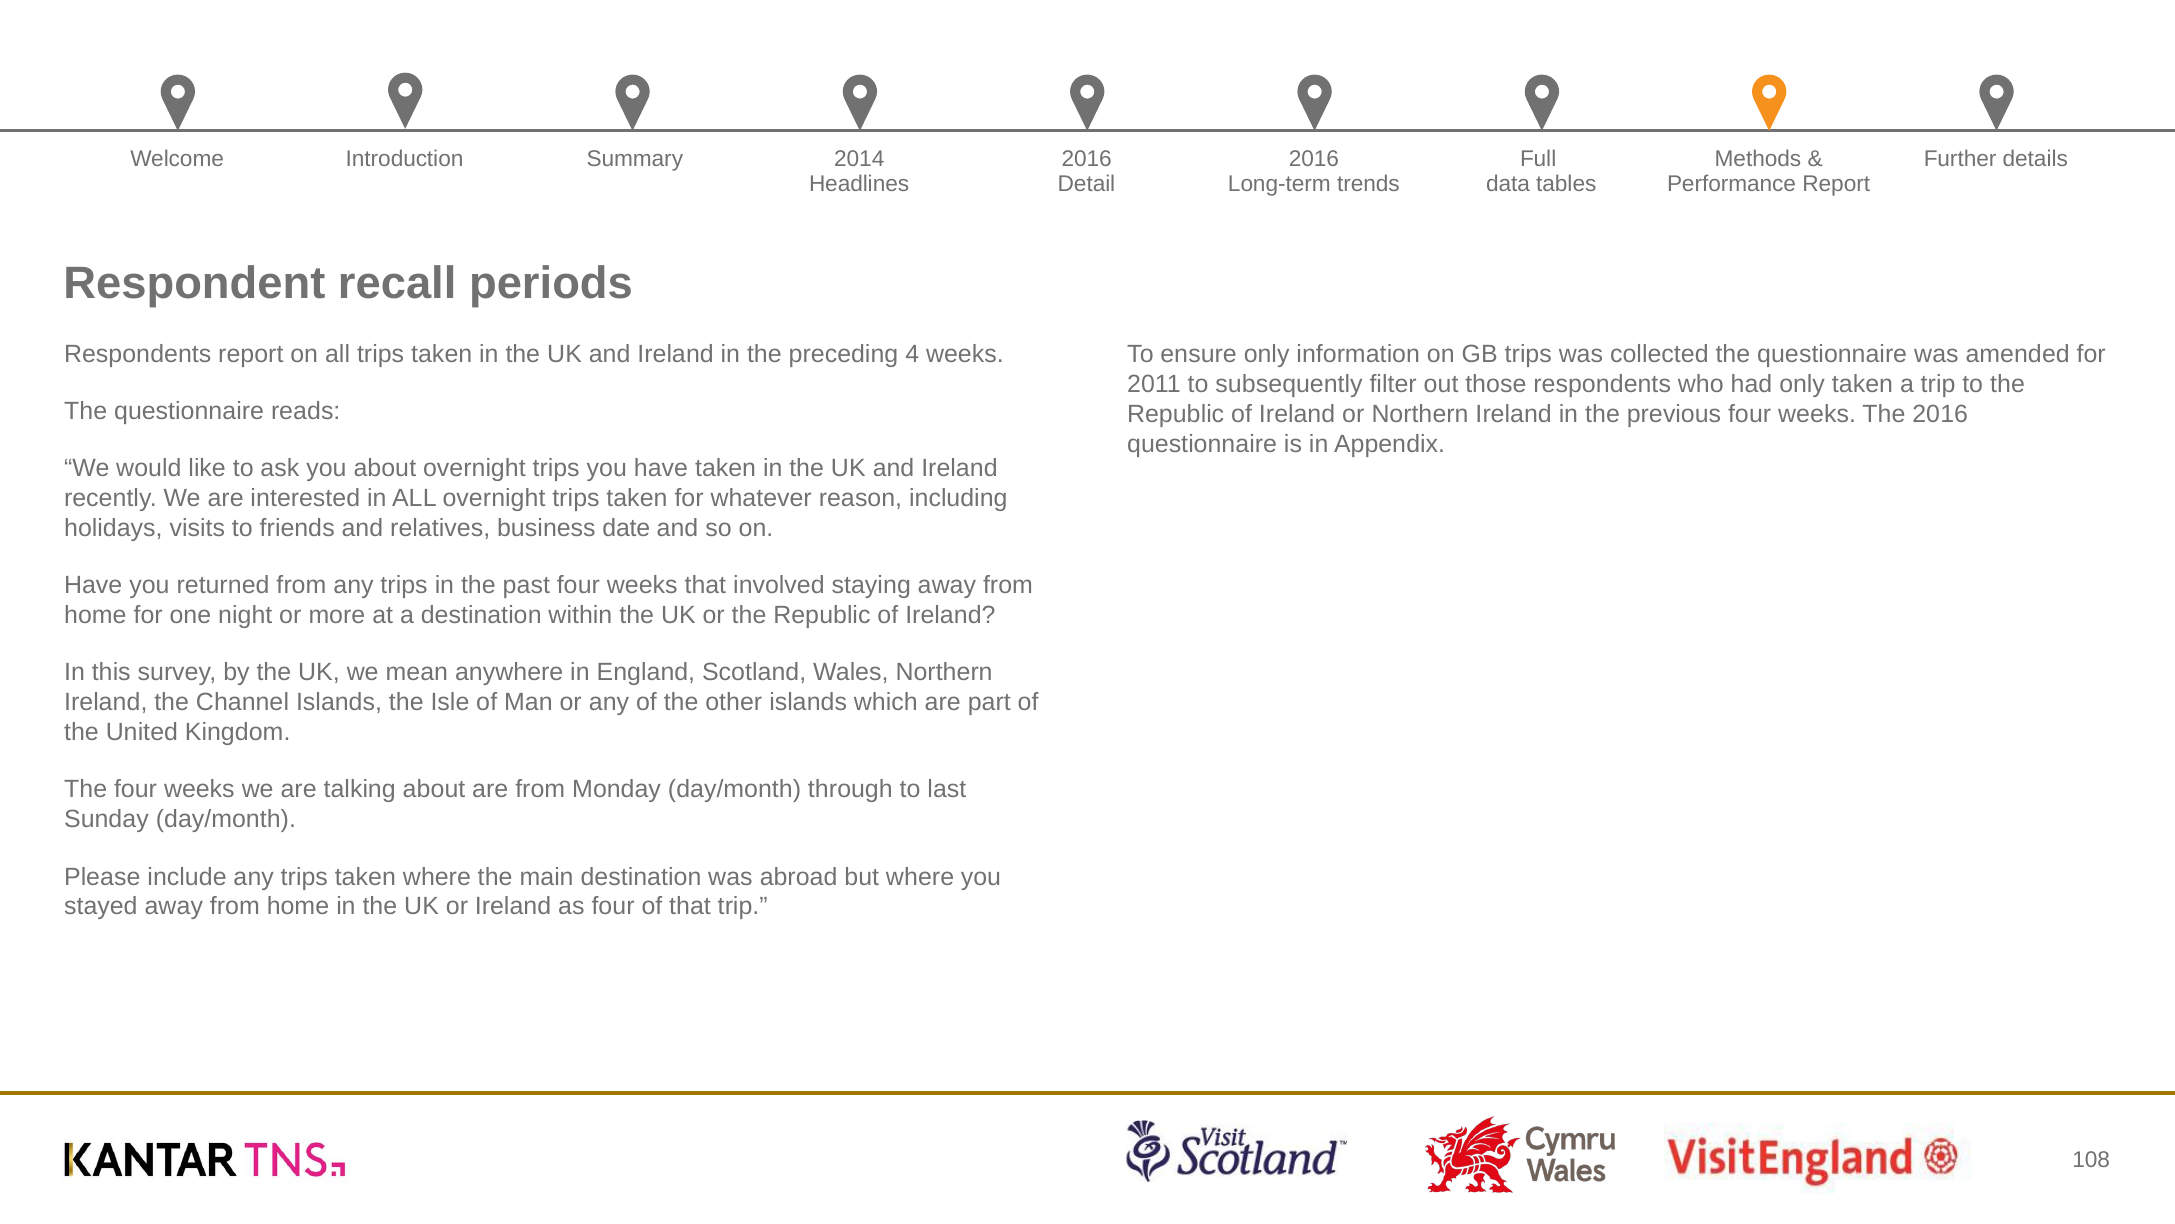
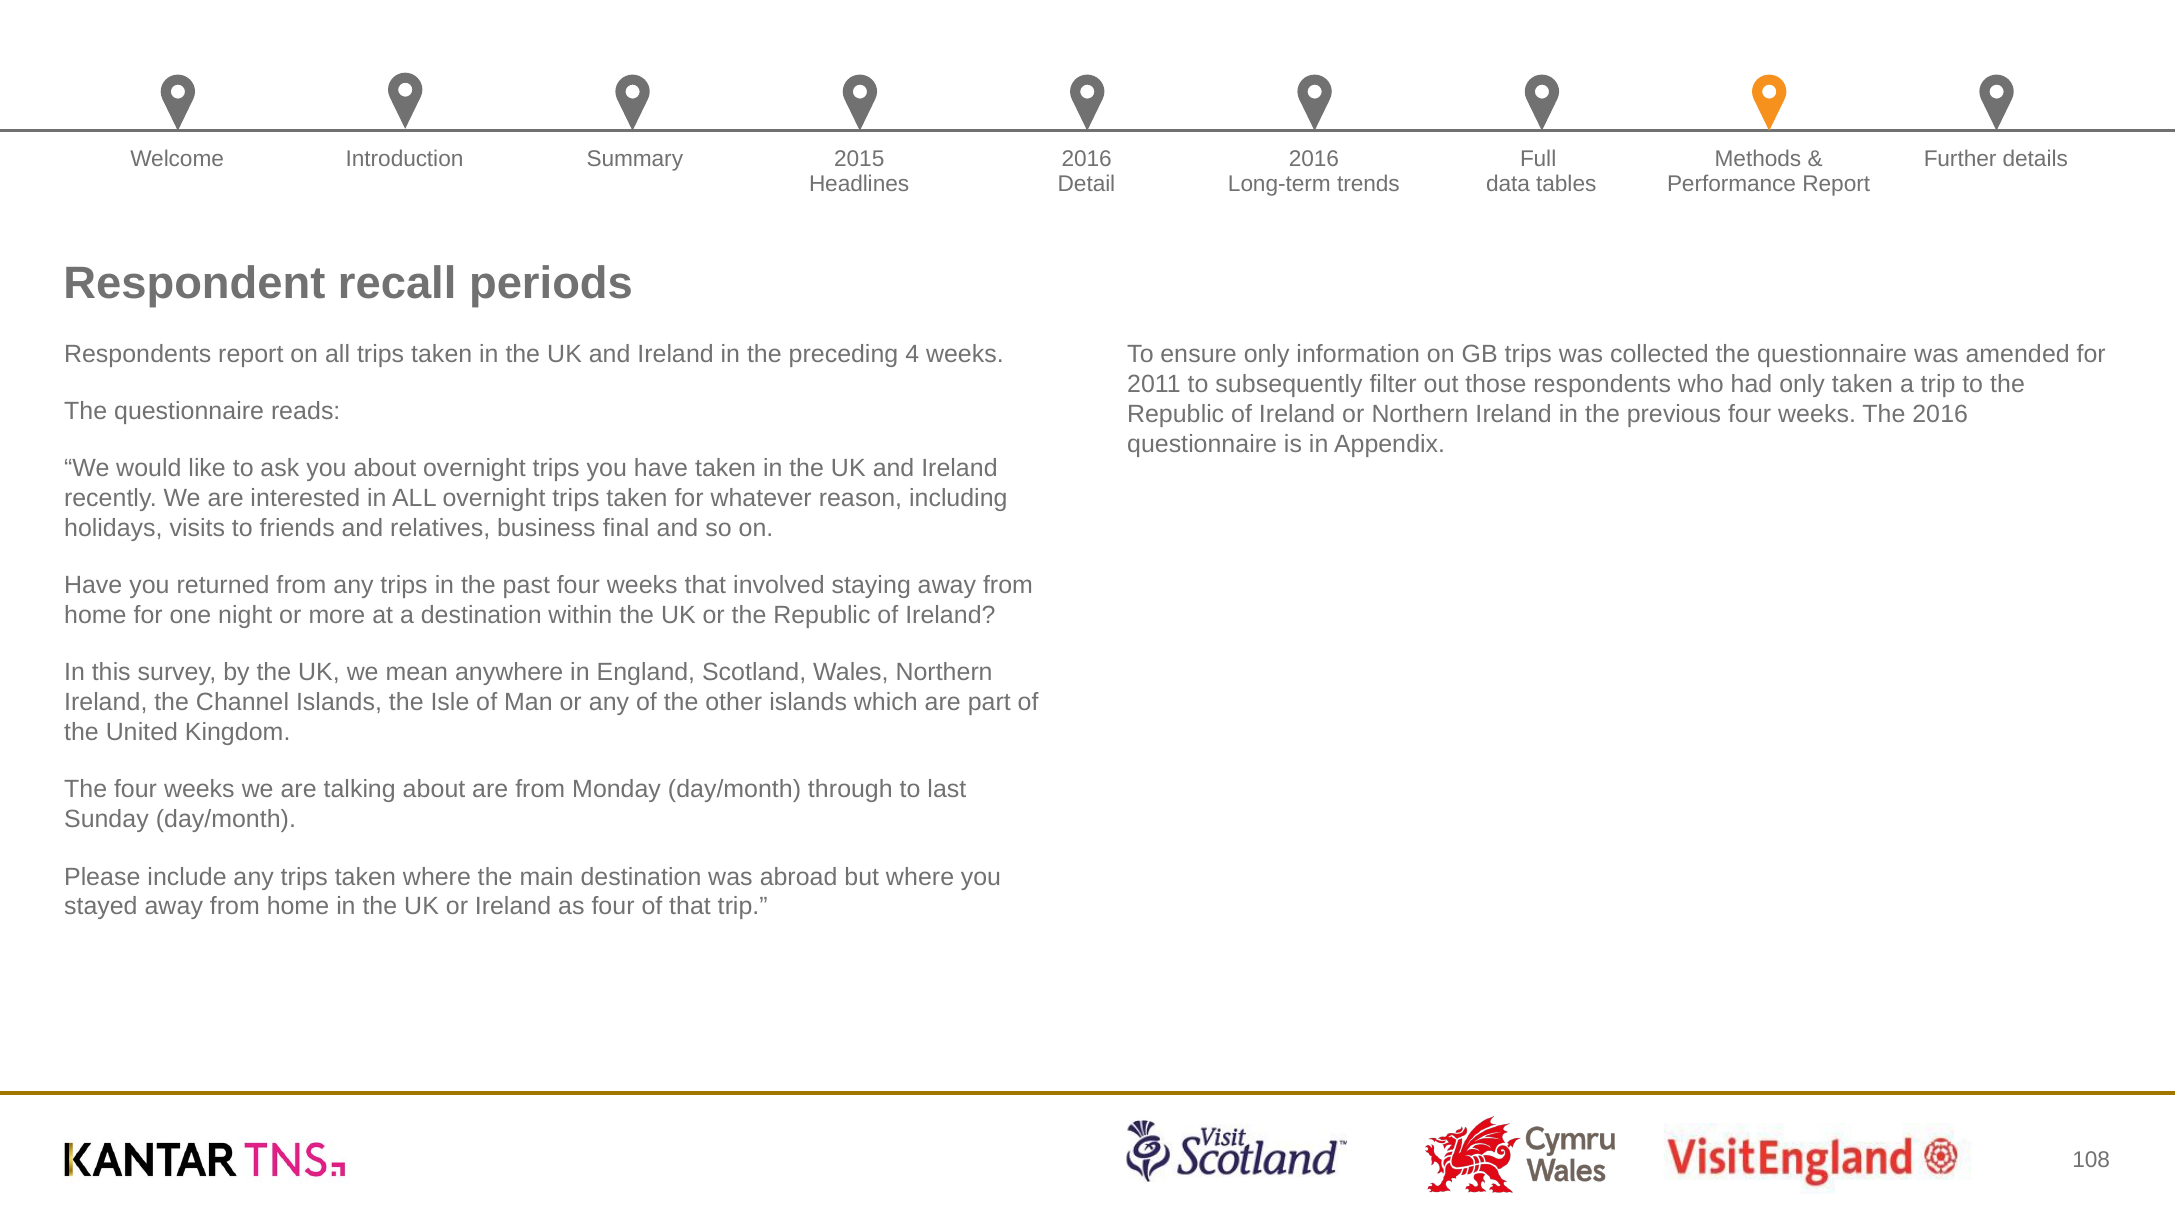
2014: 2014 -> 2015 (859, 159)
date: date -> final (626, 528)
